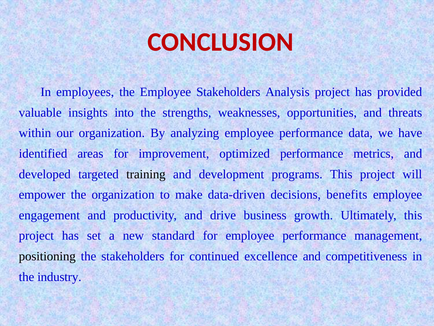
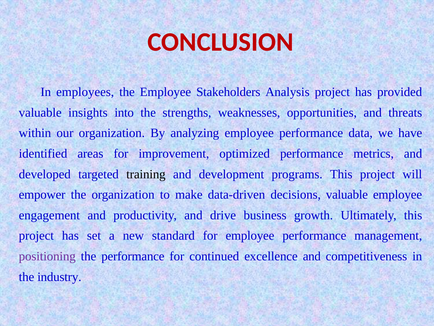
decisions benefits: benefits -> valuable (347, 194)
positioning colour: black -> purple (47, 256)
the stakeholders: stakeholders -> performance (133, 256)
